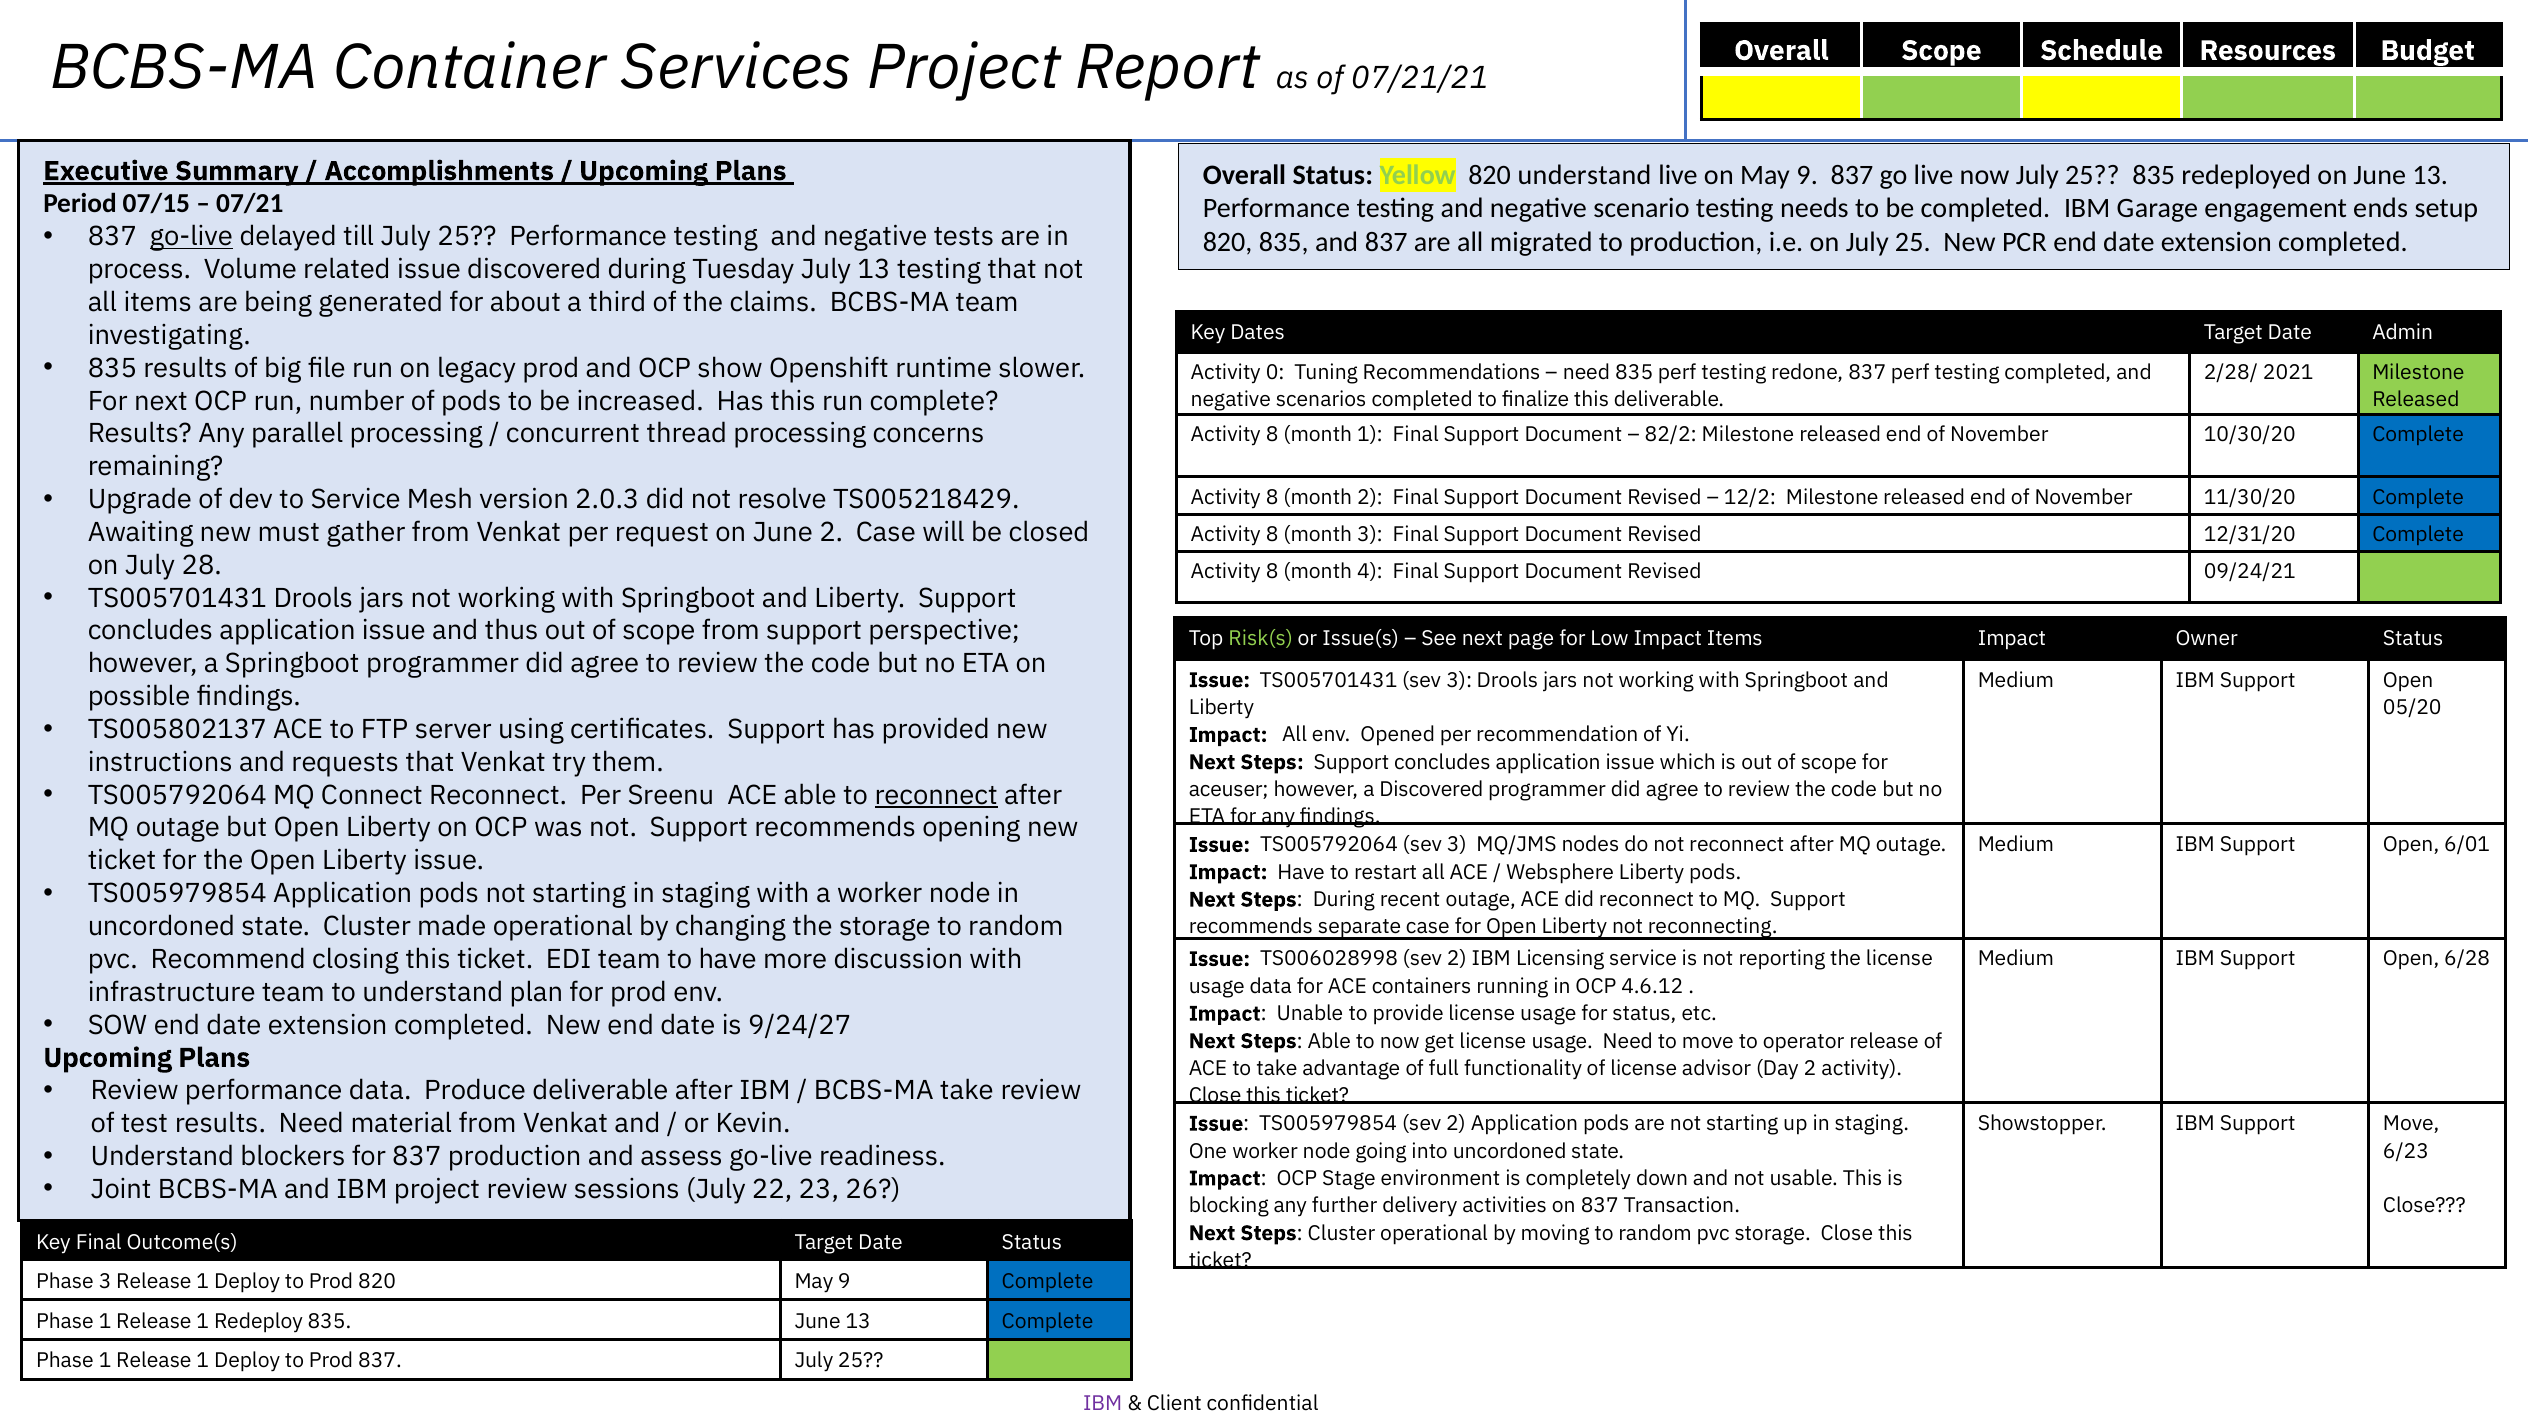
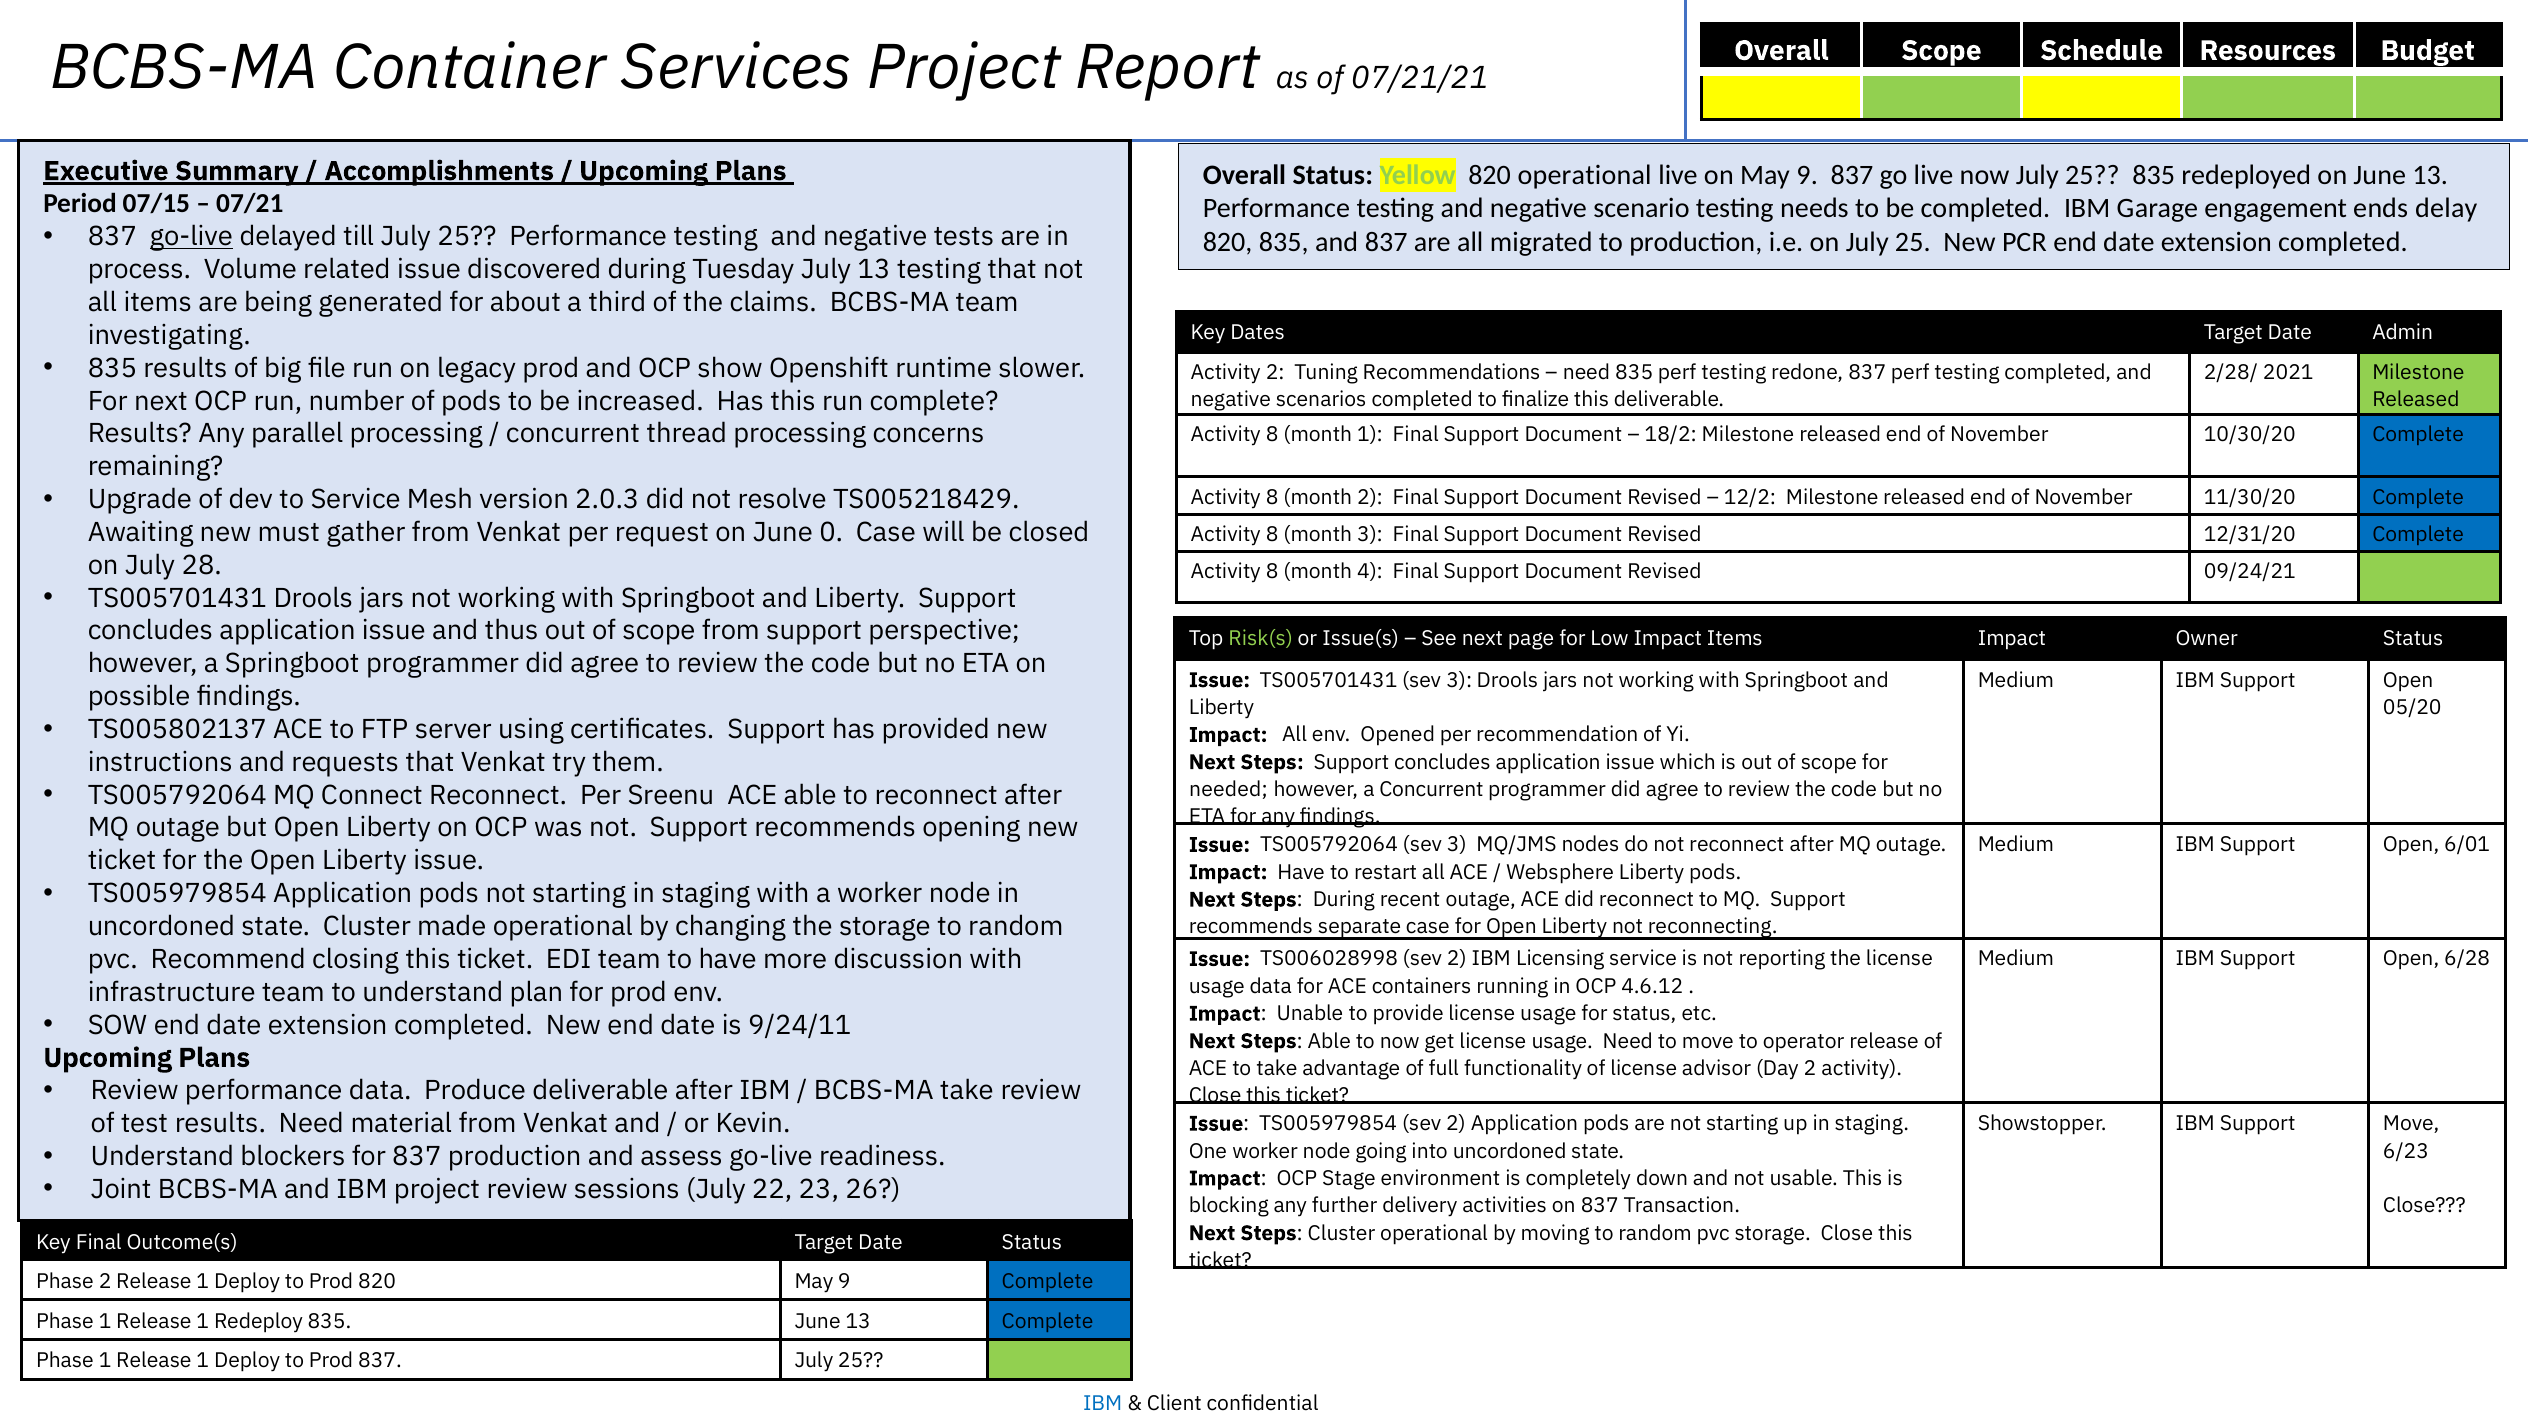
820 understand: understand -> operational (1585, 175)
setup: setup -> delay (2446, 209)
Activity 0: 0 -> 2 (1275, 373)
82/2: 82/2 -> 18/2 (1671, 435)
June 2: 2 -> 0 (831, 532)
reconnect underline: present -> none (936, 795)
aceuser: aceuser -> needed (1229, 790)
a Discovered: Discovered -> Concurrent (1431, 790)
9/24/27: 9/24/27 -> 9/24/11 (800, 1025)
Phase 3: 3 -> 2 (105, 1282)
IBM colour: purple -> blue (1103, 1404)
